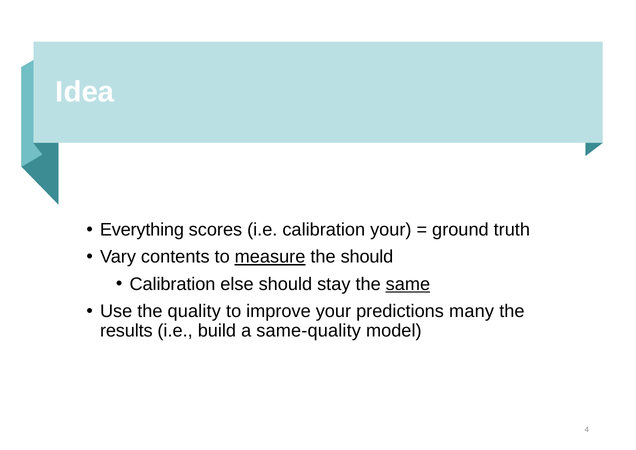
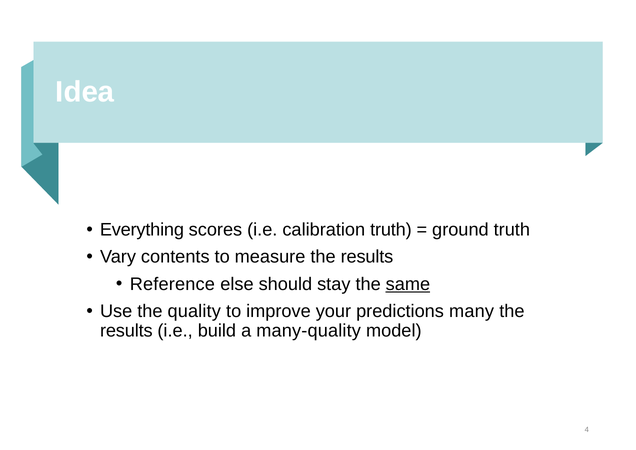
calibration your: your -> truth (391, 230)
measure underline: present -> none (270, 257)
should: should -> results (367, 257)
Calibration: Calibration -> Reference (172, 284)
same-quality: same-quality -> many-quality (309, 331)
